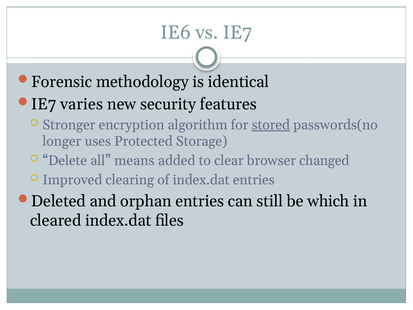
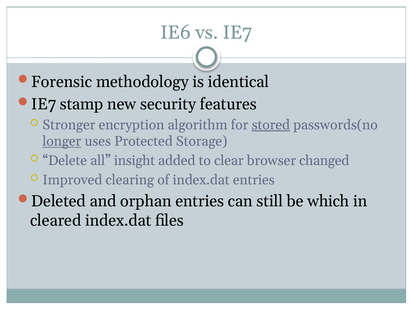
varies: varies -> stamp (82, 104)
longer underline: none -> present (62, 141)
means: means -> insight (135, 161)
